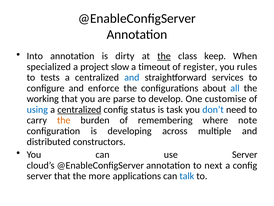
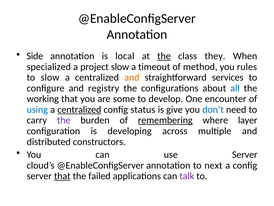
Into: Into -> Side (35, 56)
dirty: dirty -> local (125, 56)
keep: keep -> they (215, 56)
register: register -> method (200, 67)
to tests: tests -> slow (50, 77)
and colour: blue -> orange (132, 77)
enforce: enforce -> registry (104, 88)
parse: parse -> some (124, 99)
customise: customise -> encounter (226, 99)
task: task -> give (175, 109)
the colour: orange -> purple (64, 120)
remembering underline: none -> present (165, 120)
note: note -> layer (248, 120)
that underline: none -> present (62, 176)
more: more -> failed (99, 176)
talk colour: blue -> purple (187, 176)
